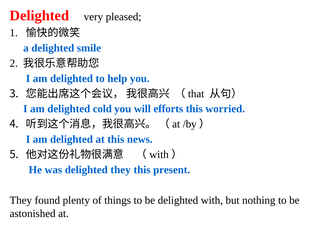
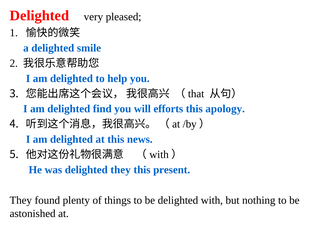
cold: cold -> find (102, 109)
worried: worried -> apology (225, 109)
